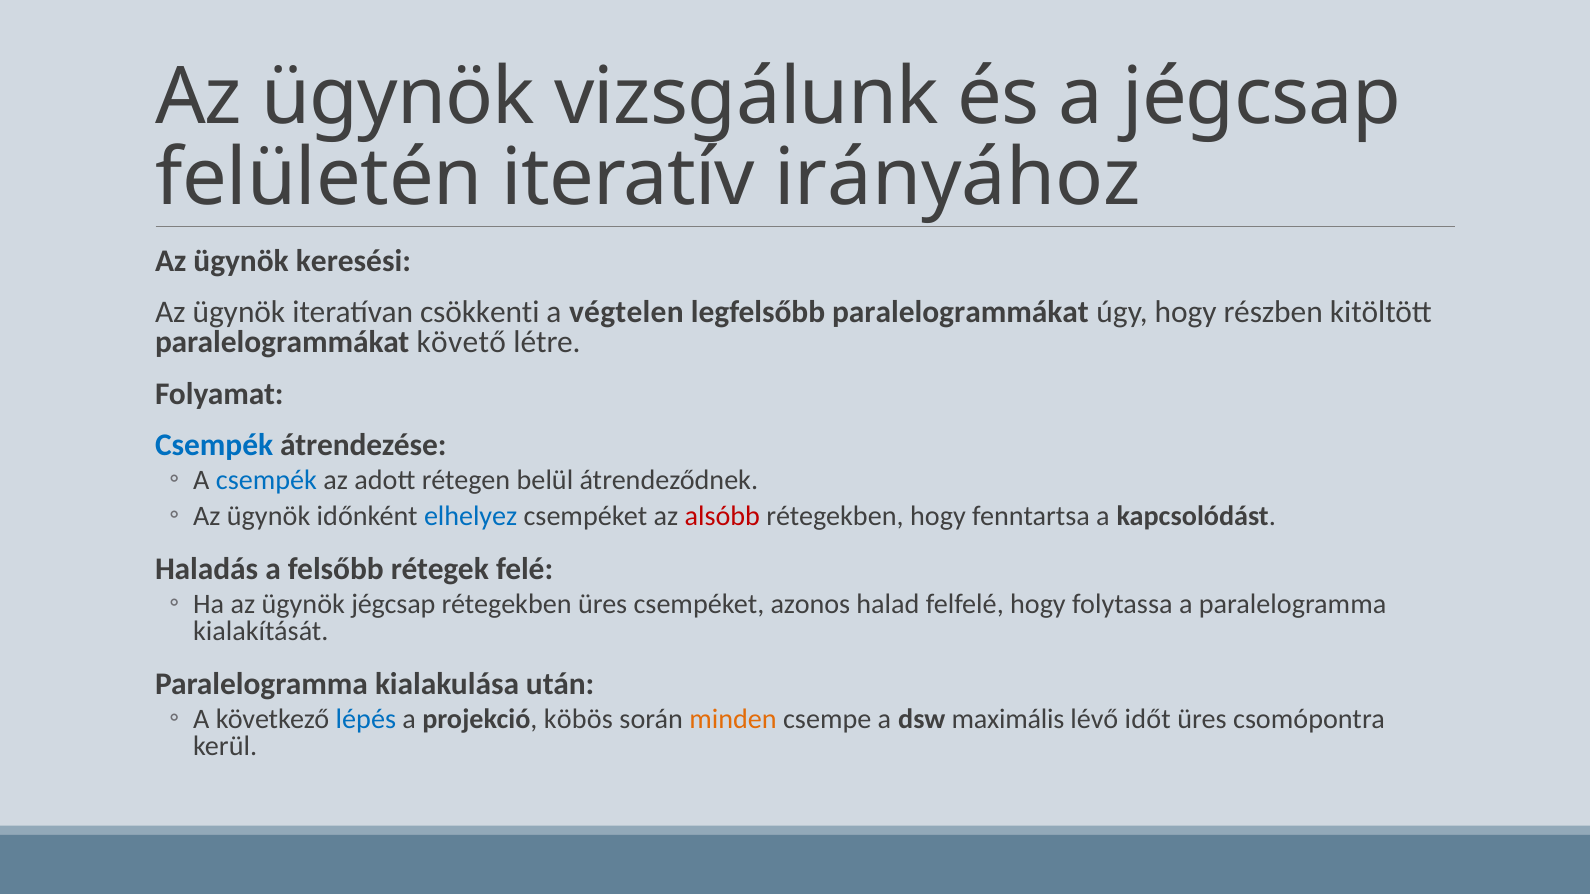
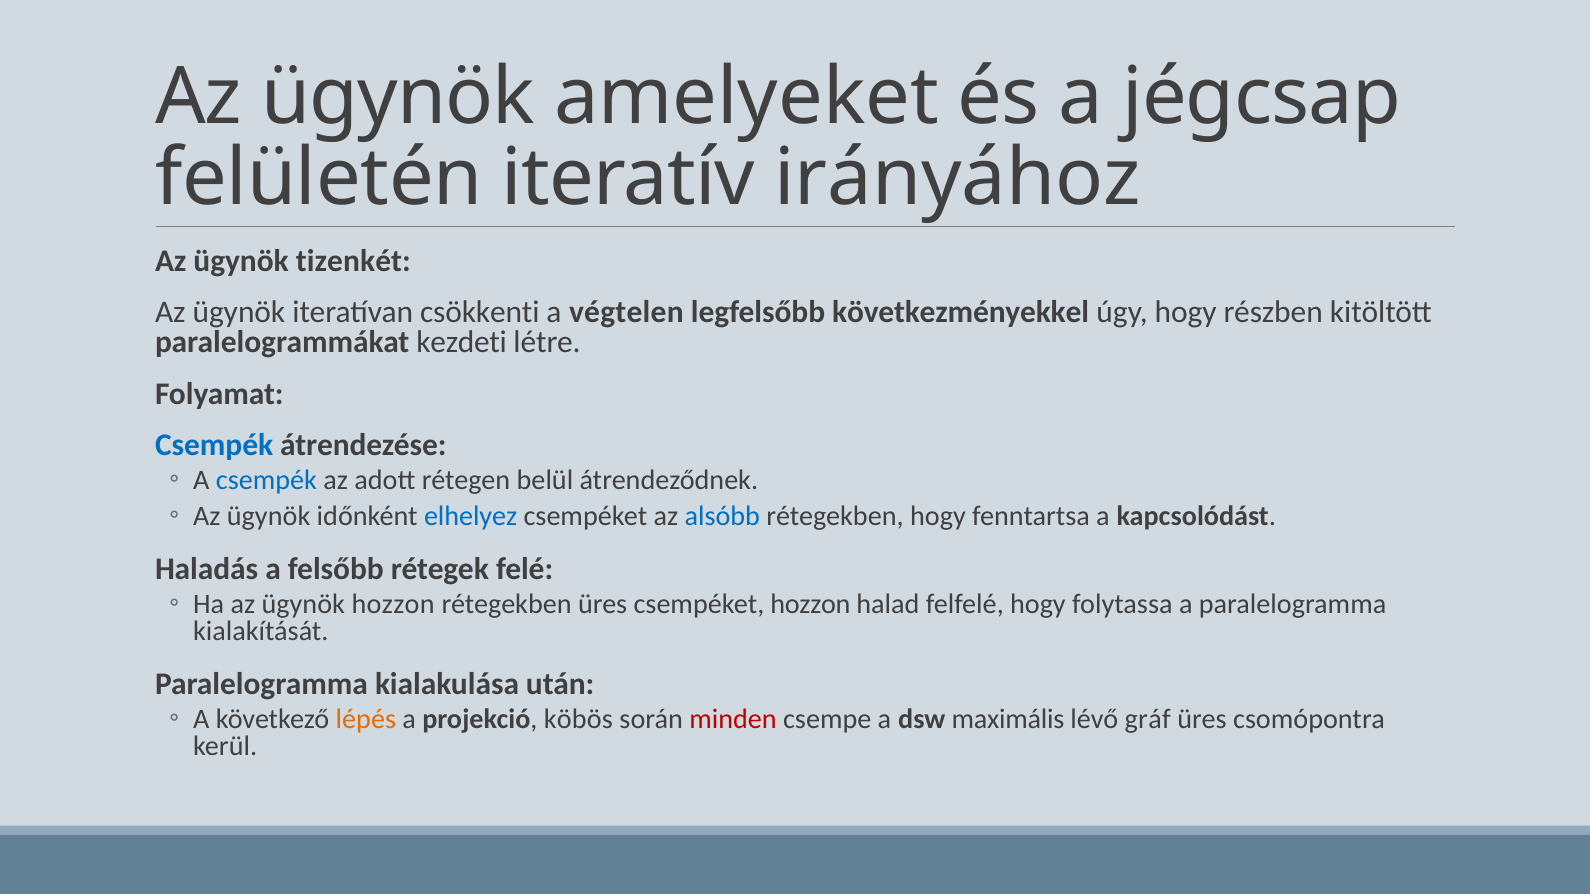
vizsgálunk: vizsgálunk -> amelyeket (746, 97)
keresési: keresési -> tizenkét (353, 261)
legfelsőbb paralelogrammákat: paralelogrammákat -> következményekkel (961, 312)
követő: követő -> kezdeti (462, 343)
alsóbb colour: red -> blue (722, 517)
ügynök jégcsap: jégcsap -> hozzon (393, 604)
csempéket azonos: azonos -> hozzon (810, 604)
lépés colour: blue -> orange (366, 719)
minden colour: orange -> red (733, 719)
időt: időt -> gráf (1148, 719)
